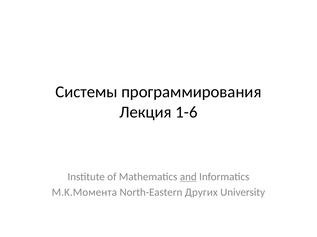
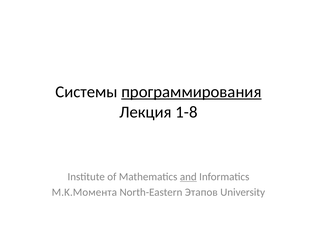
программирования underline: none -> present (191, 92)
1-6: 1-6 -> 1-8 (187, 113)
Других: Других -> Этапов (201, 193)
